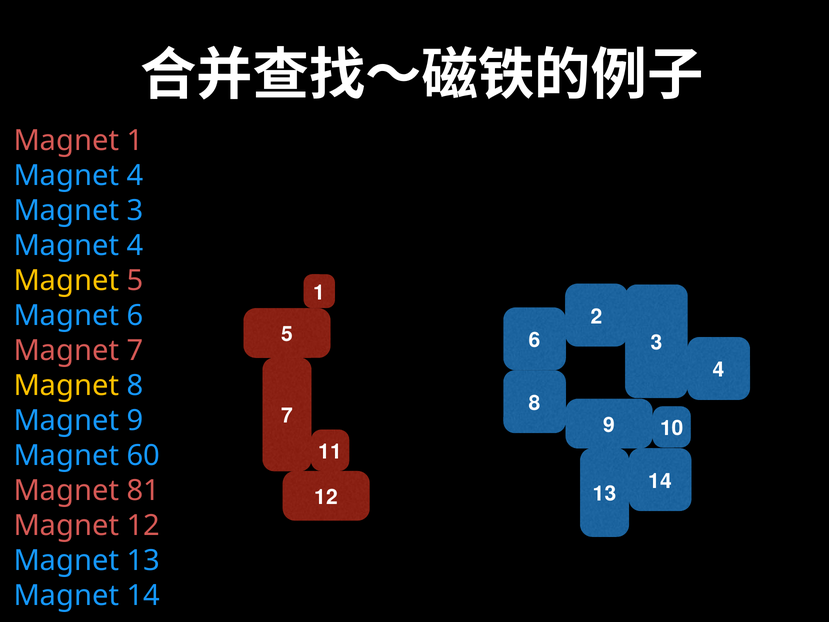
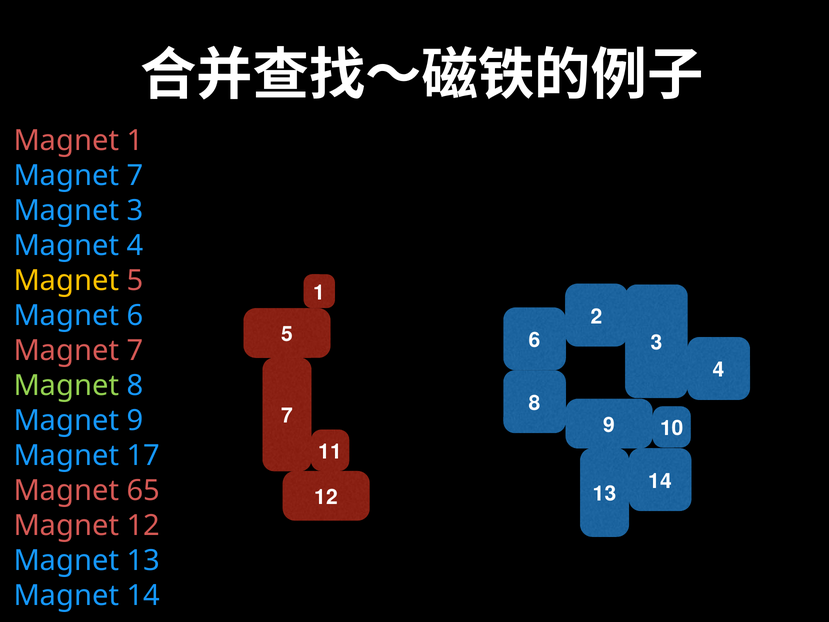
4: 4 -> 7 (135, 176)
Magnet colour: yellow -> light green (66, 385)
60: 60 -> 17 (143, 455)
81: 81 -> 65 (143, 490)
